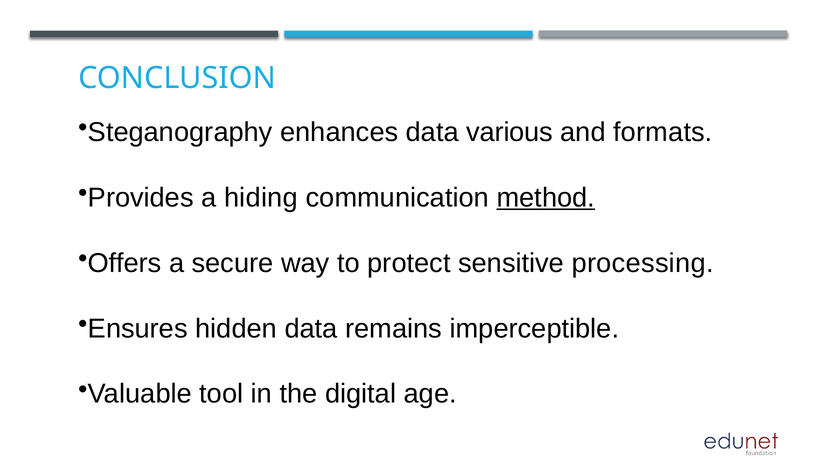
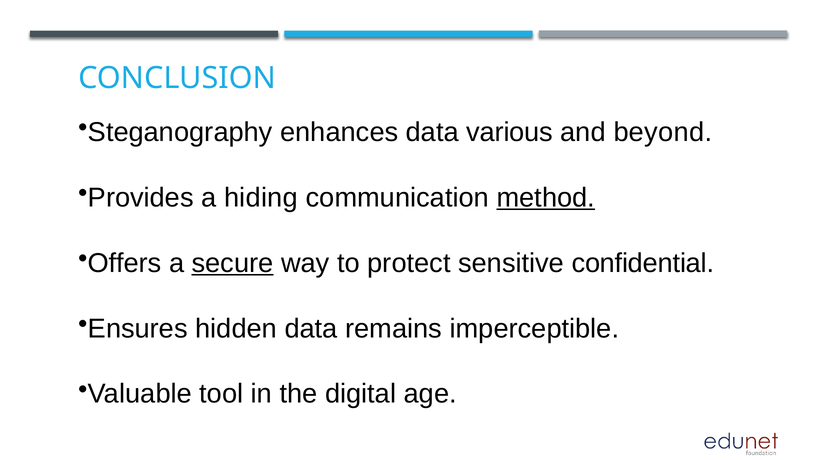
formats: formats -> beyond (663, 132)
secure underline: none -> present (233, 263)
processing: processing -> confidential (643, 263)
